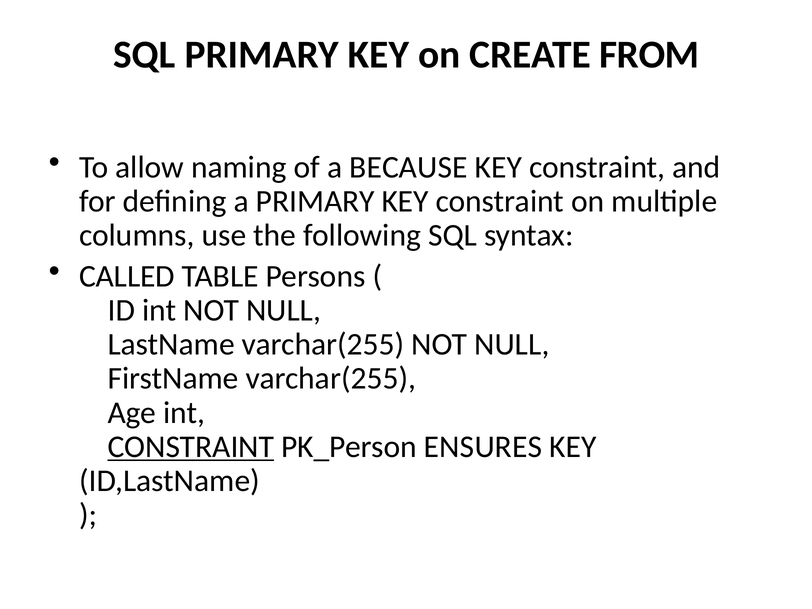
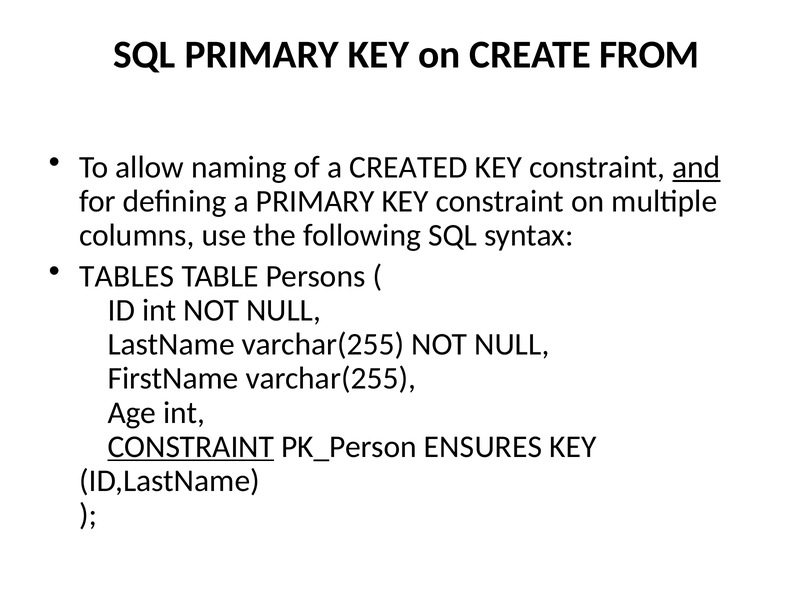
BECAUSE: BECAUSE -> CREATED (408, 167)
and underline: none -> present (696, 167)
CALLED: CALLED -> TABLES (127, 276)
